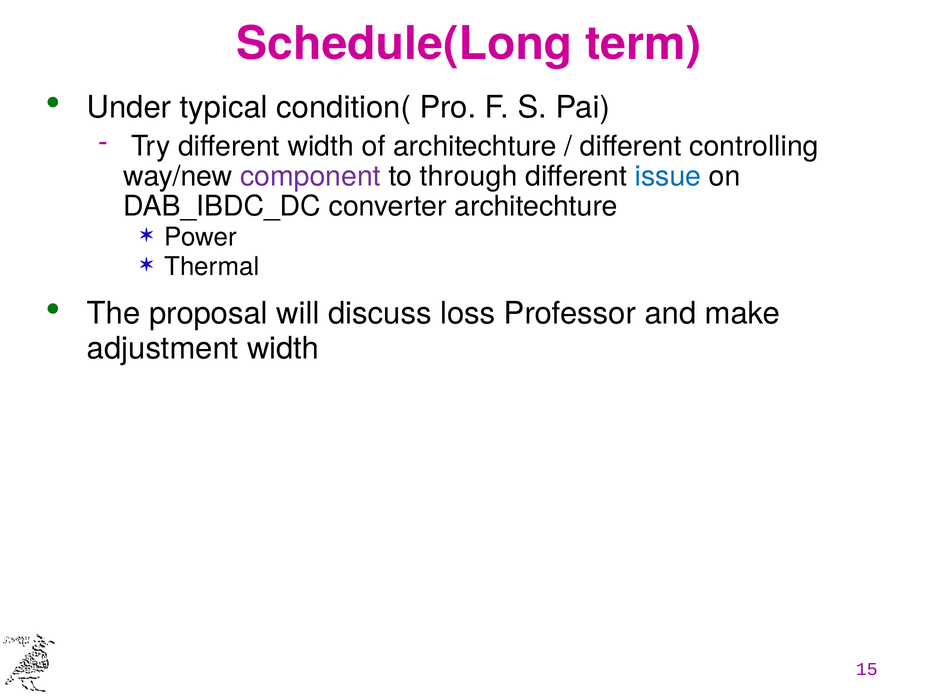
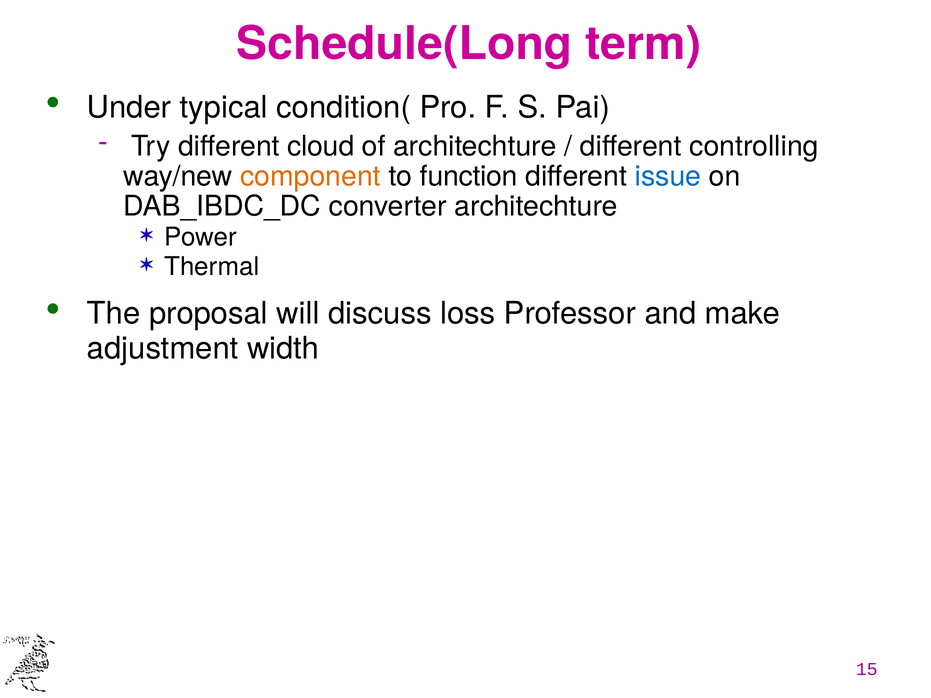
different width: width -> cloud (321, 146)
component colour: purple -> orange (310, 176)
through: through -> function (469, 176)
